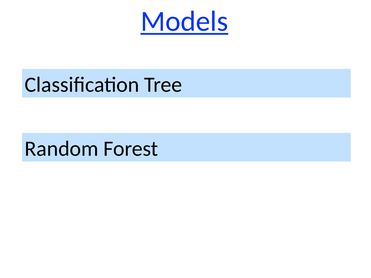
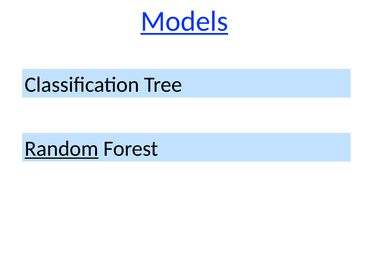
Random underline: none -> present (62, 149)
